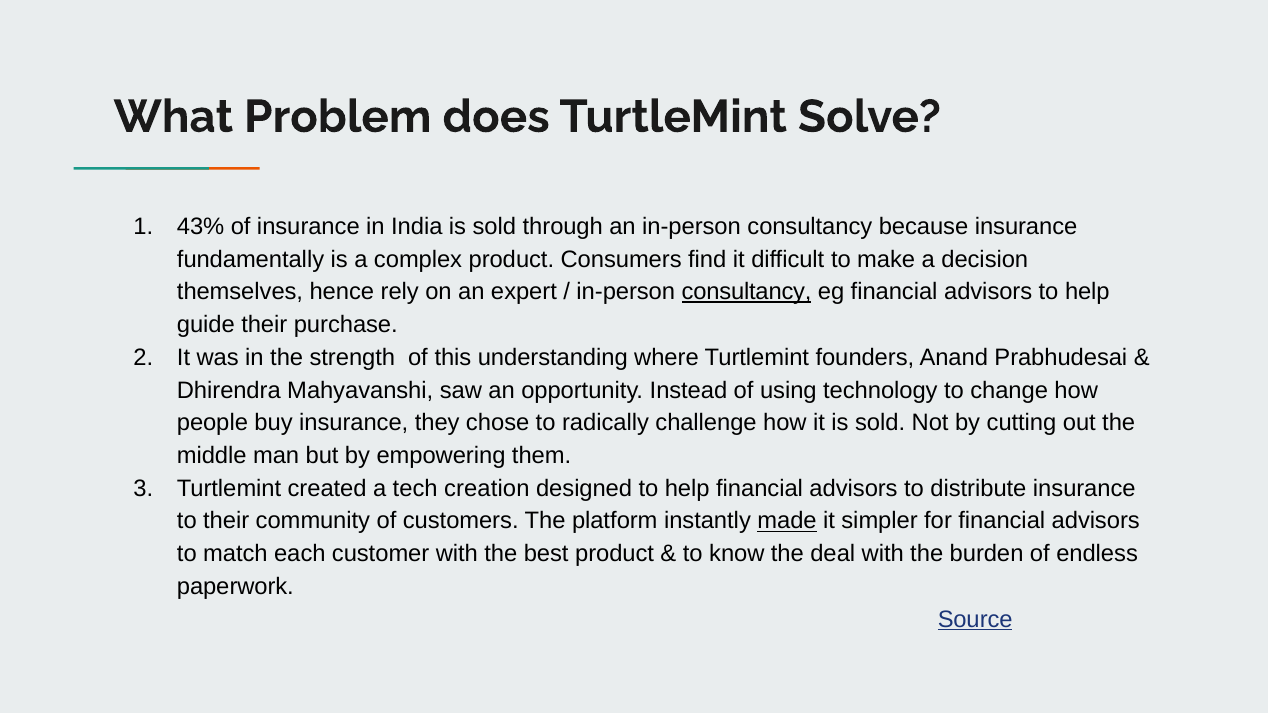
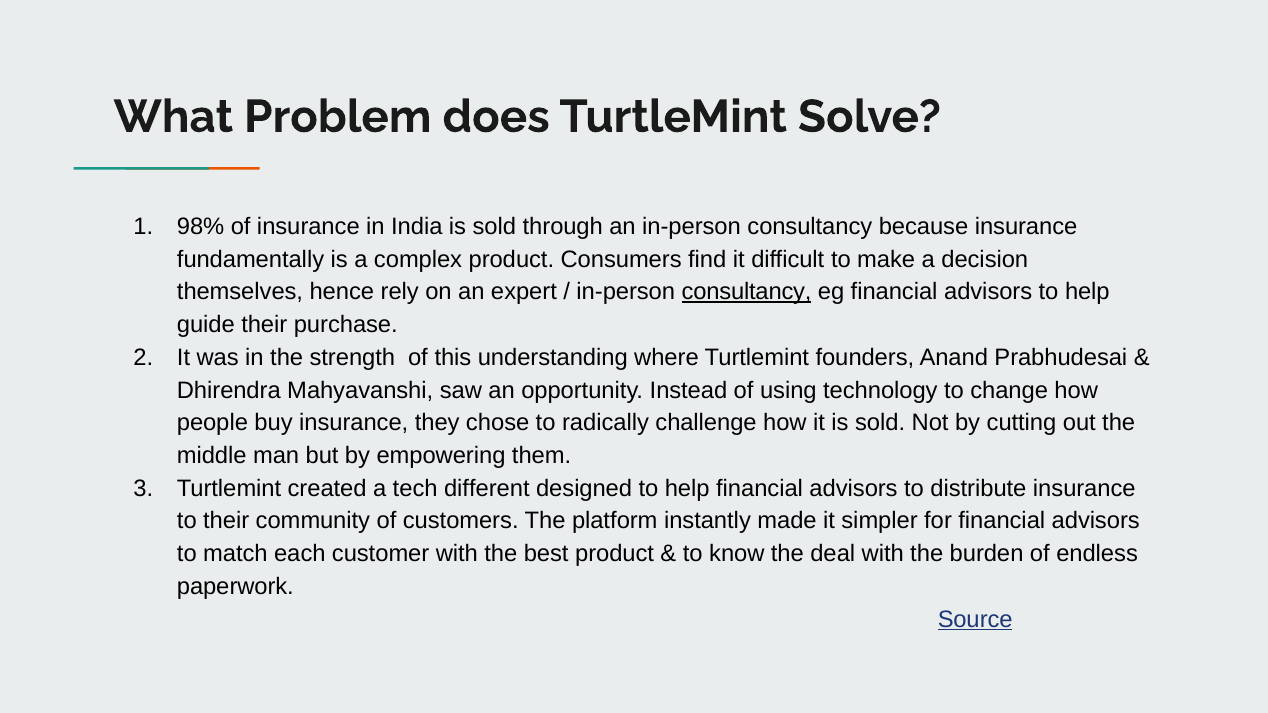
43%: 43% -> 98% (201, 227)
creation: creation -> different (487, 489)
made underline: present -> none (787, 521)
